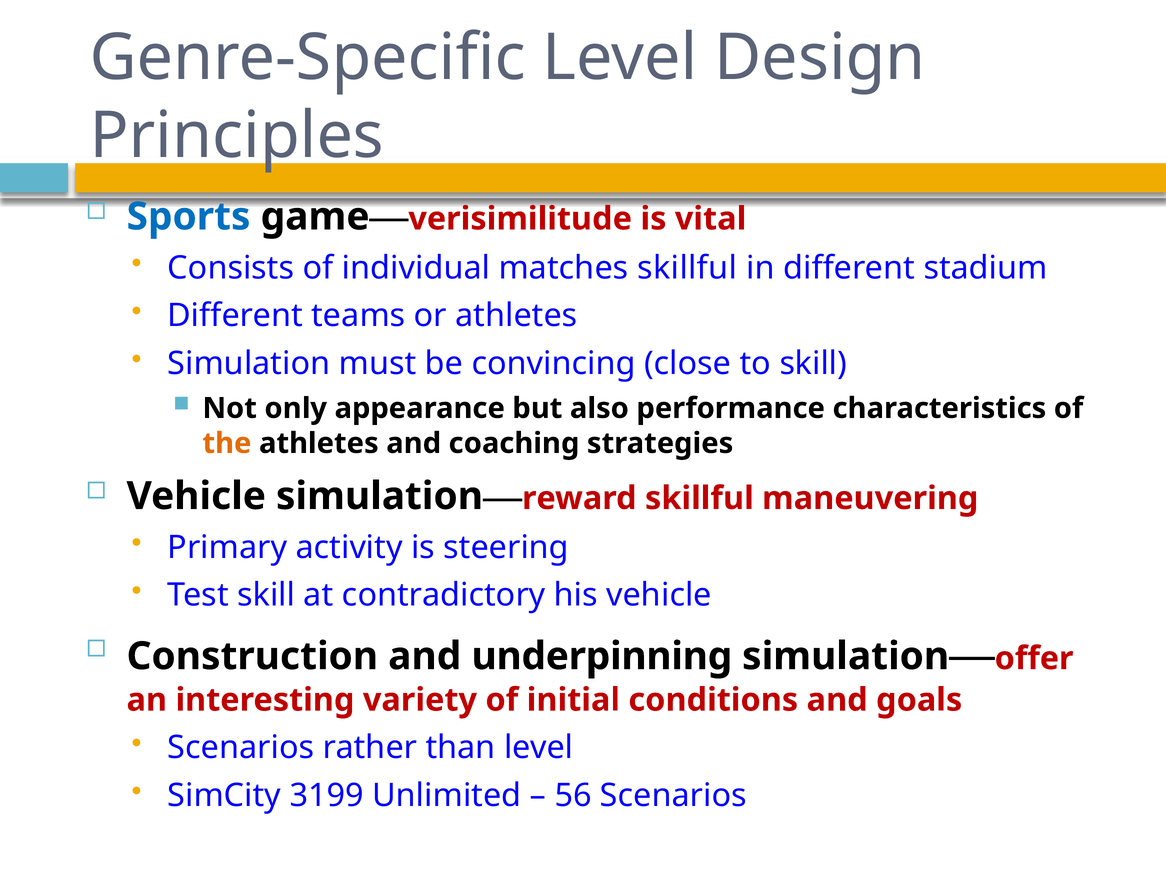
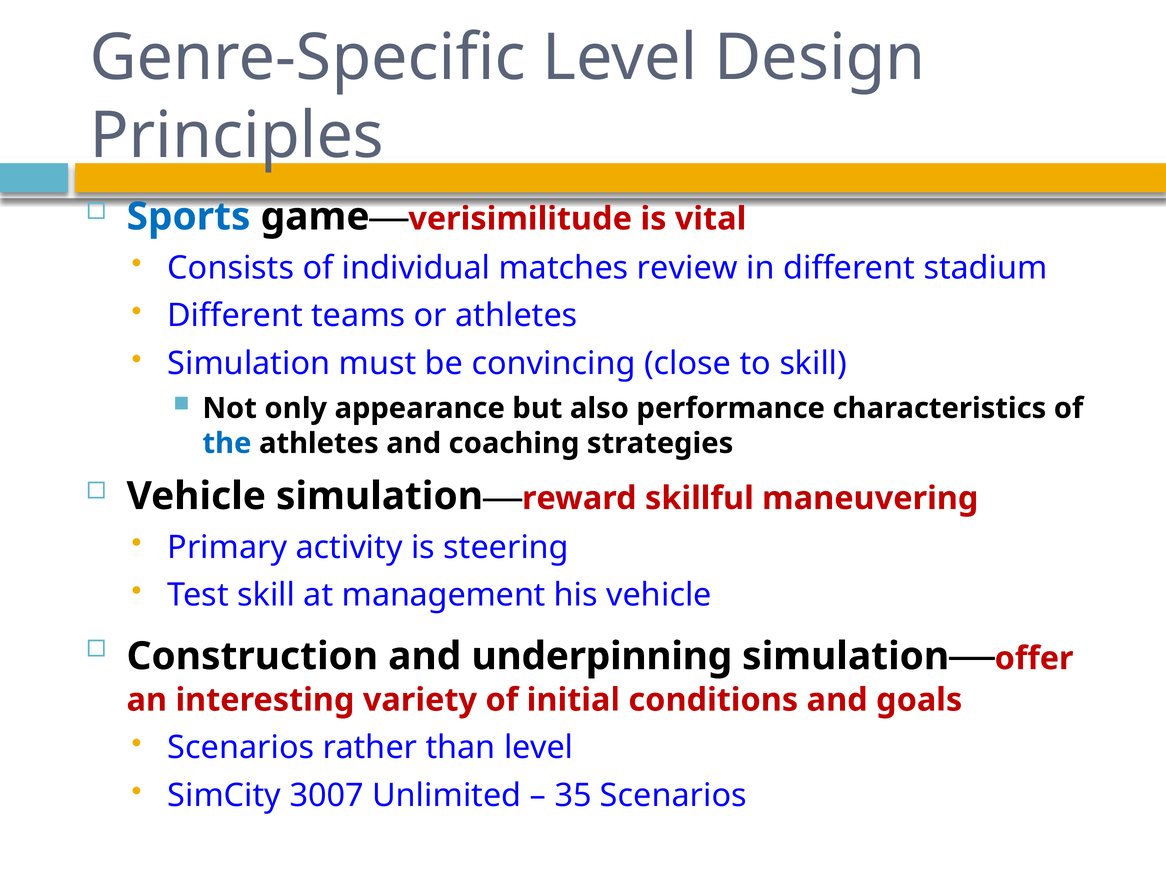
matches skillful: skillful -> review (687, 268)
the colour: orange -> blue (227, 443)
contradictory: contradictory -> management (444, 595)
3199: 3199 -> 3007 (327, 795)
56: 56 -> 35 (573, 795)
